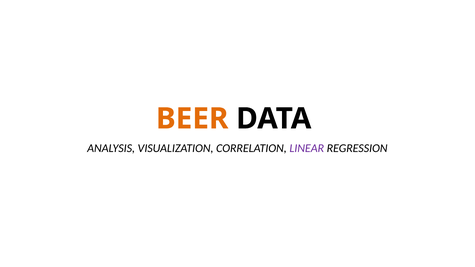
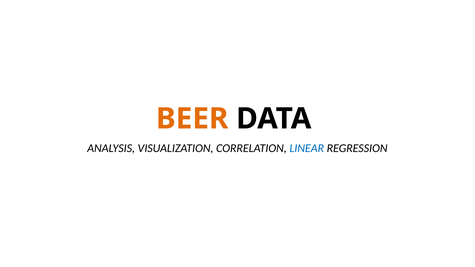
LINEAR colour: purple -> blue (307, 148)
